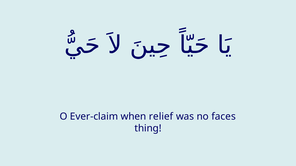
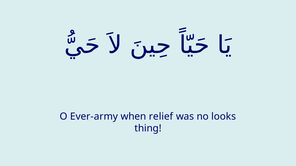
Ever-claim: Ever-claim -> Ever-army (94, 117)
faces: faces -> looks (224, 117)
